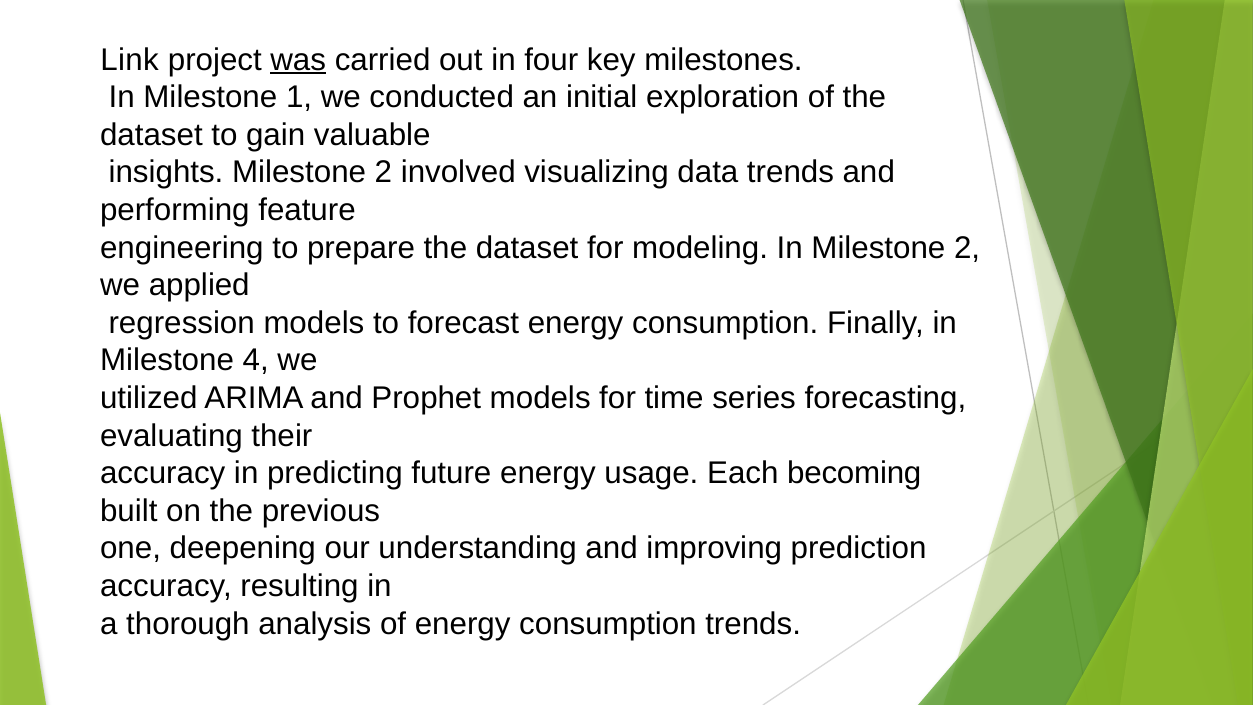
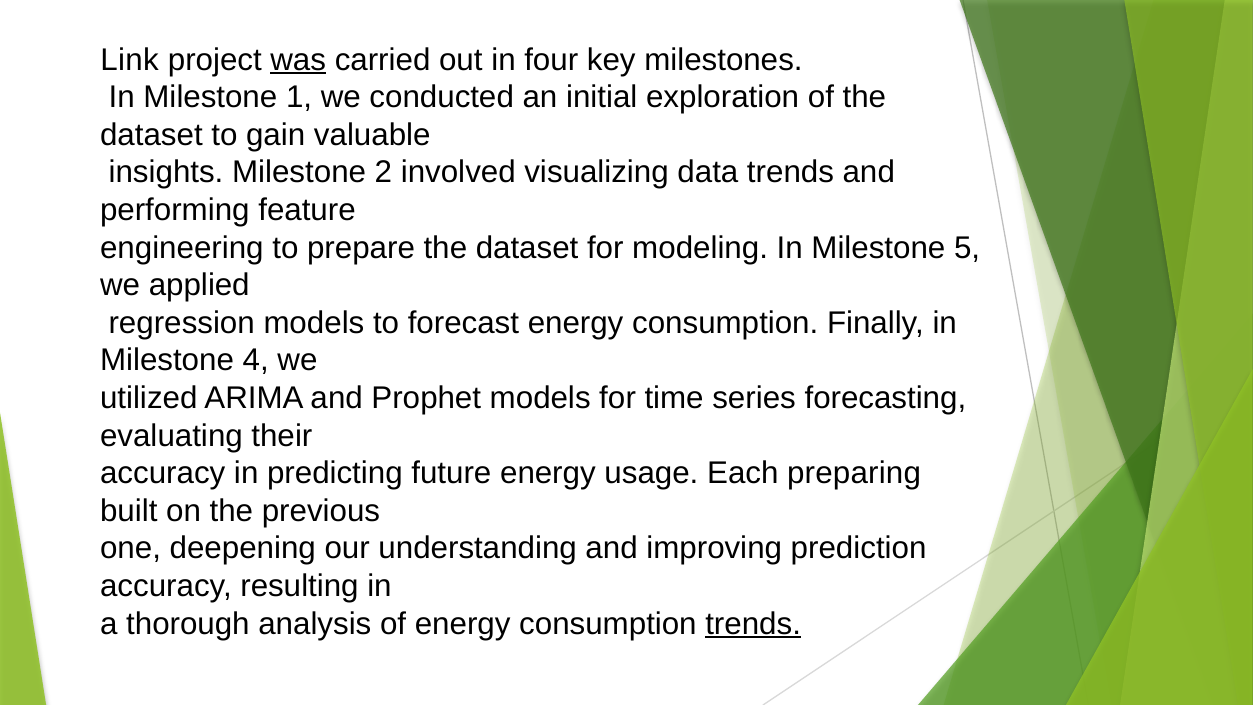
In Milestone 2: 2 -> 5 (967, 248)
becoming: becoming -> preparing (854, 473)
trends underline: none -> present (753, 624)
